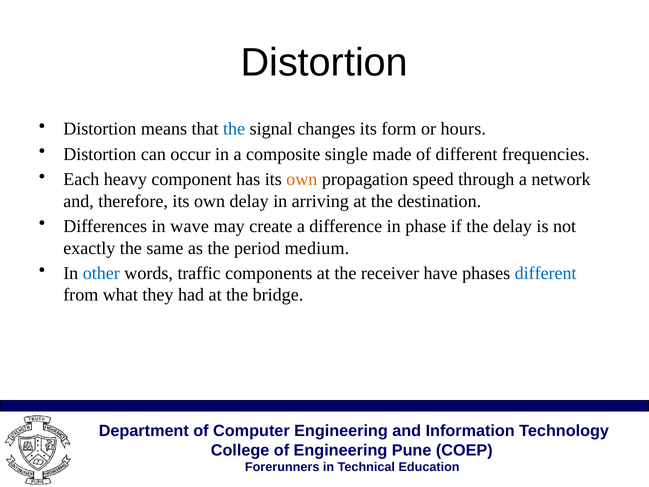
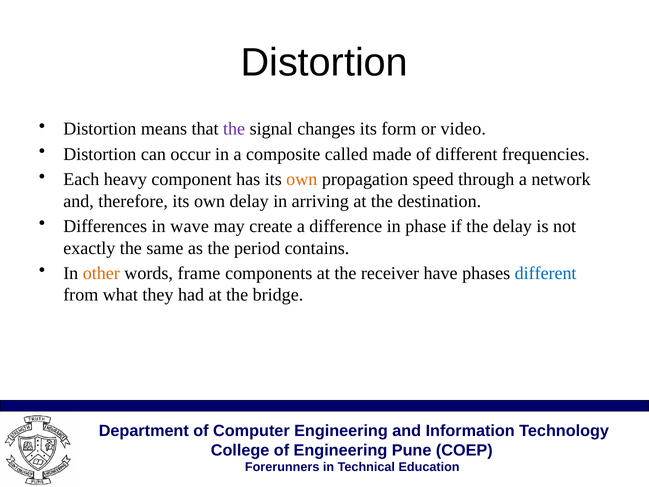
the colour: blue -> purple (234, 129)
hours: hours -> video (463, 129)
single: single -> called (346, 154)
medium: medium -> contains (317, 248)
other colour: blue -> orange (101, 273)
traffic: traffic -> frame (199, 273)
